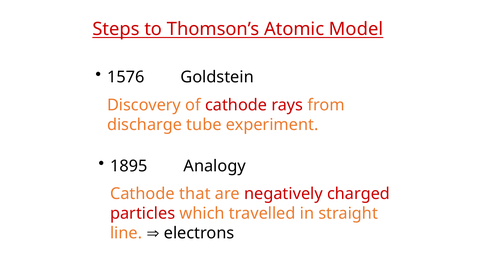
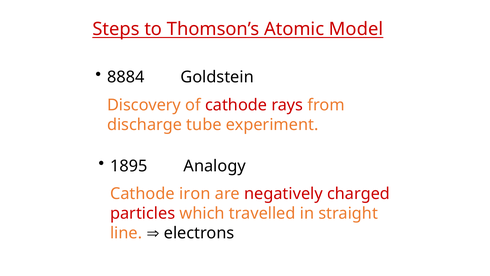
1576: 1576 -> 8884 (126, 77)
that: that -> iron (195, 194)
